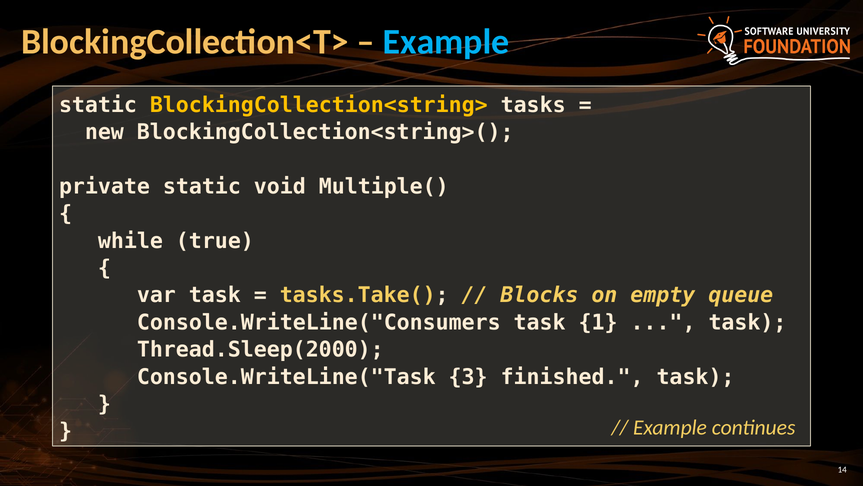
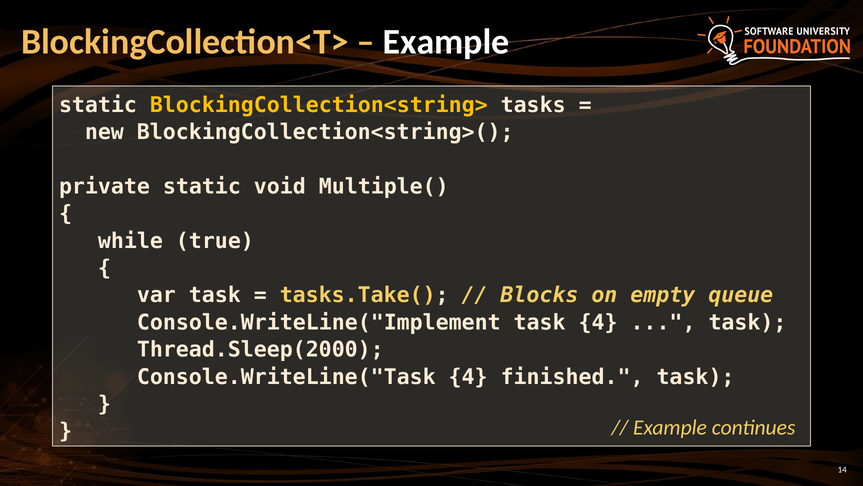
Example colour: light blue -> white (446, 42)
Console.WriteLine("Consumers: Console.WriteLine("Consumers -> Console.WriteLine("Implement (319, 322)
task 1: 1 -> 4 (598, 322)
Console.WriteLine("Task 3: 3 -> 4 (468, 377)
